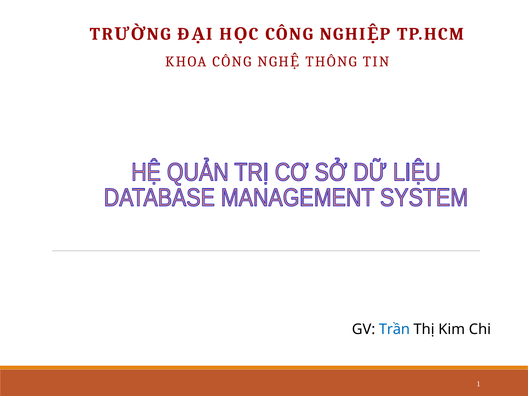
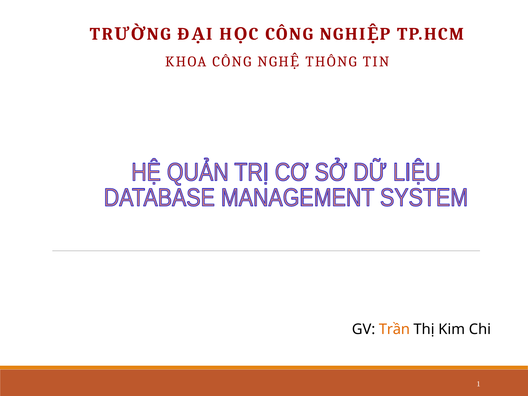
Trần colour: blue -> orange (394, 329)
